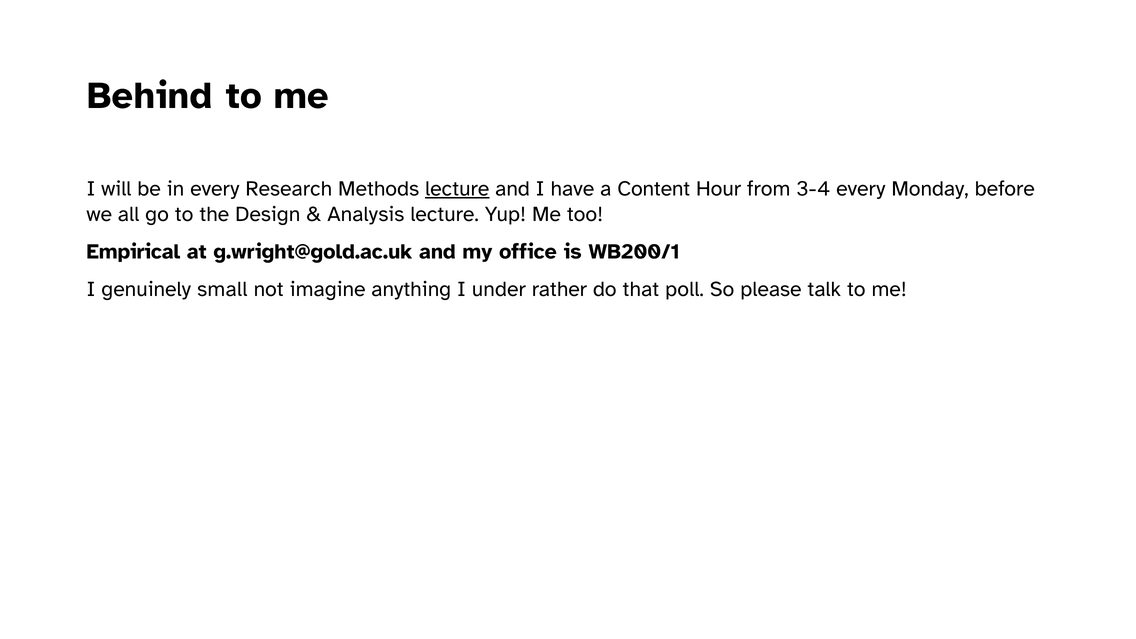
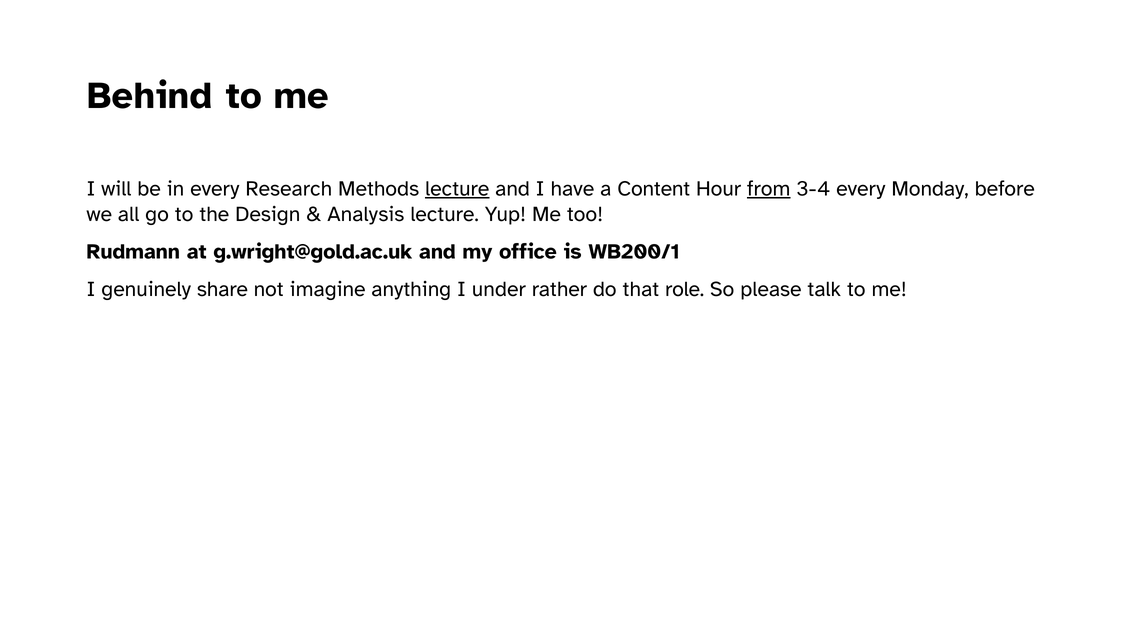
from underline: none -> present (769, 189)
Empirical: Empirical -> Rudmann (133, 252)
small: small -> share (222, 289)
poll: poll -> role (685, 289)
